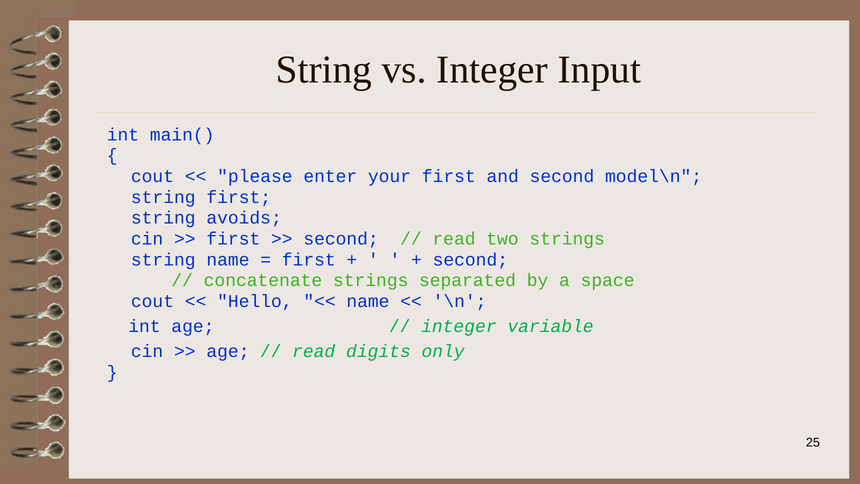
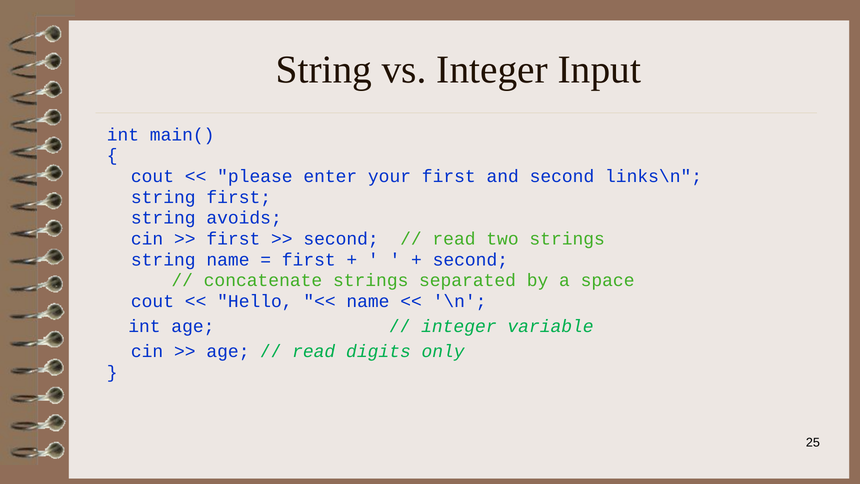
model\n: model\n -> links\n (654, 176)
